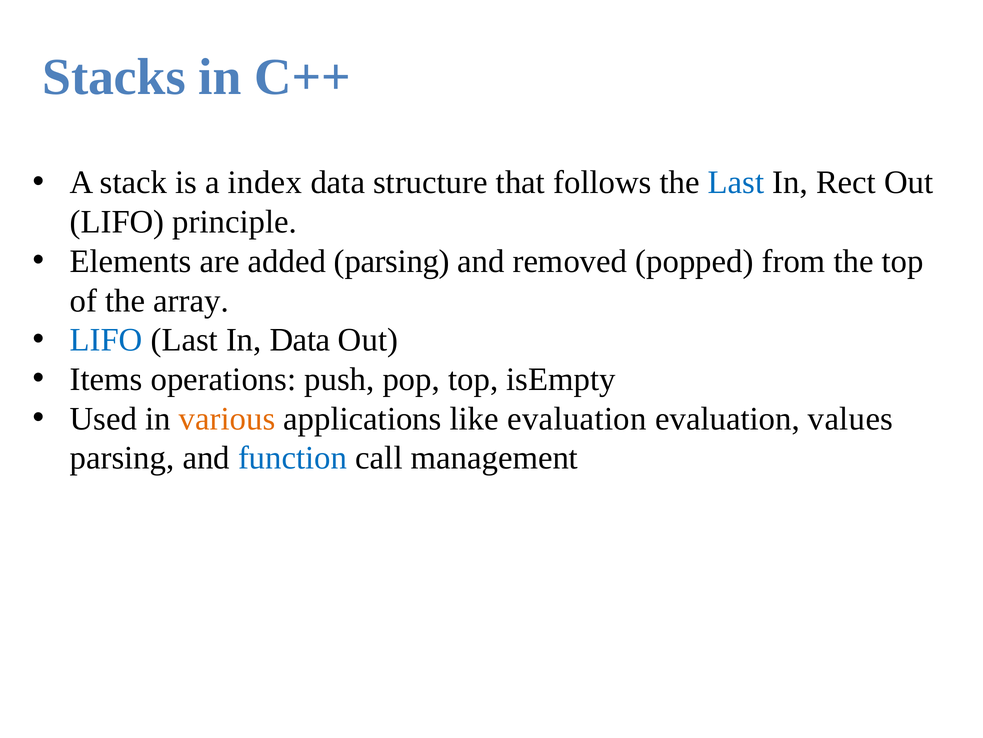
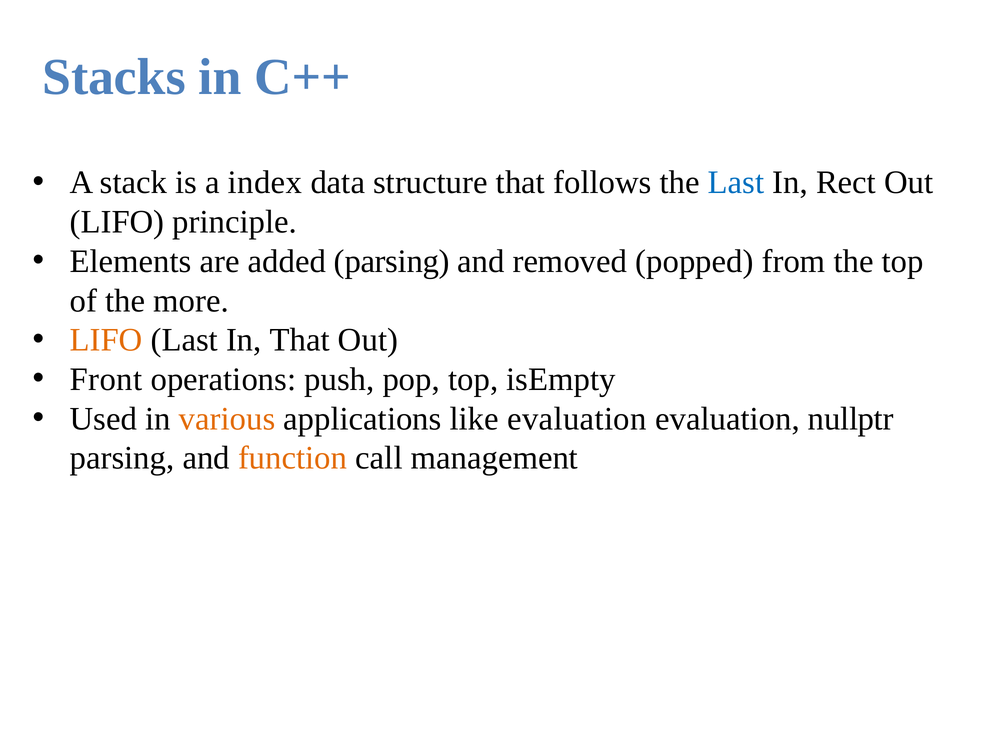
array: array -> more (191, 300)
LIFO colour: blue -> orange (106, 340)
In Data: Data -> That (300, 340)
Items: Items -> Front (106, 379)
values: values -> nullptr (851, 418)
function colour: blue -> orange (293, 458)
